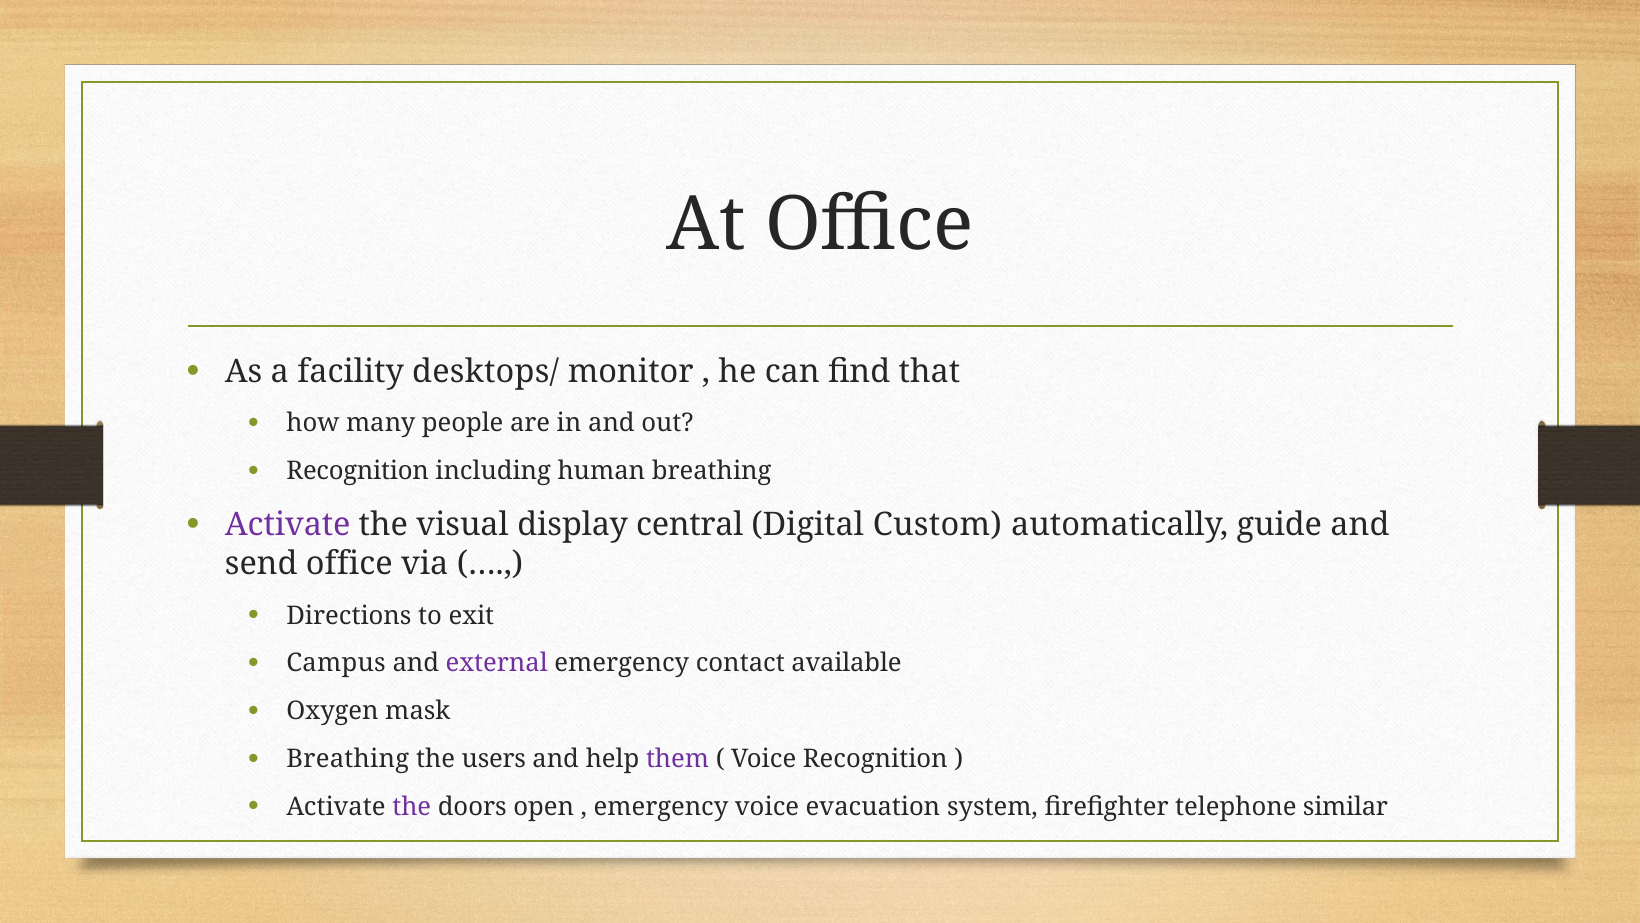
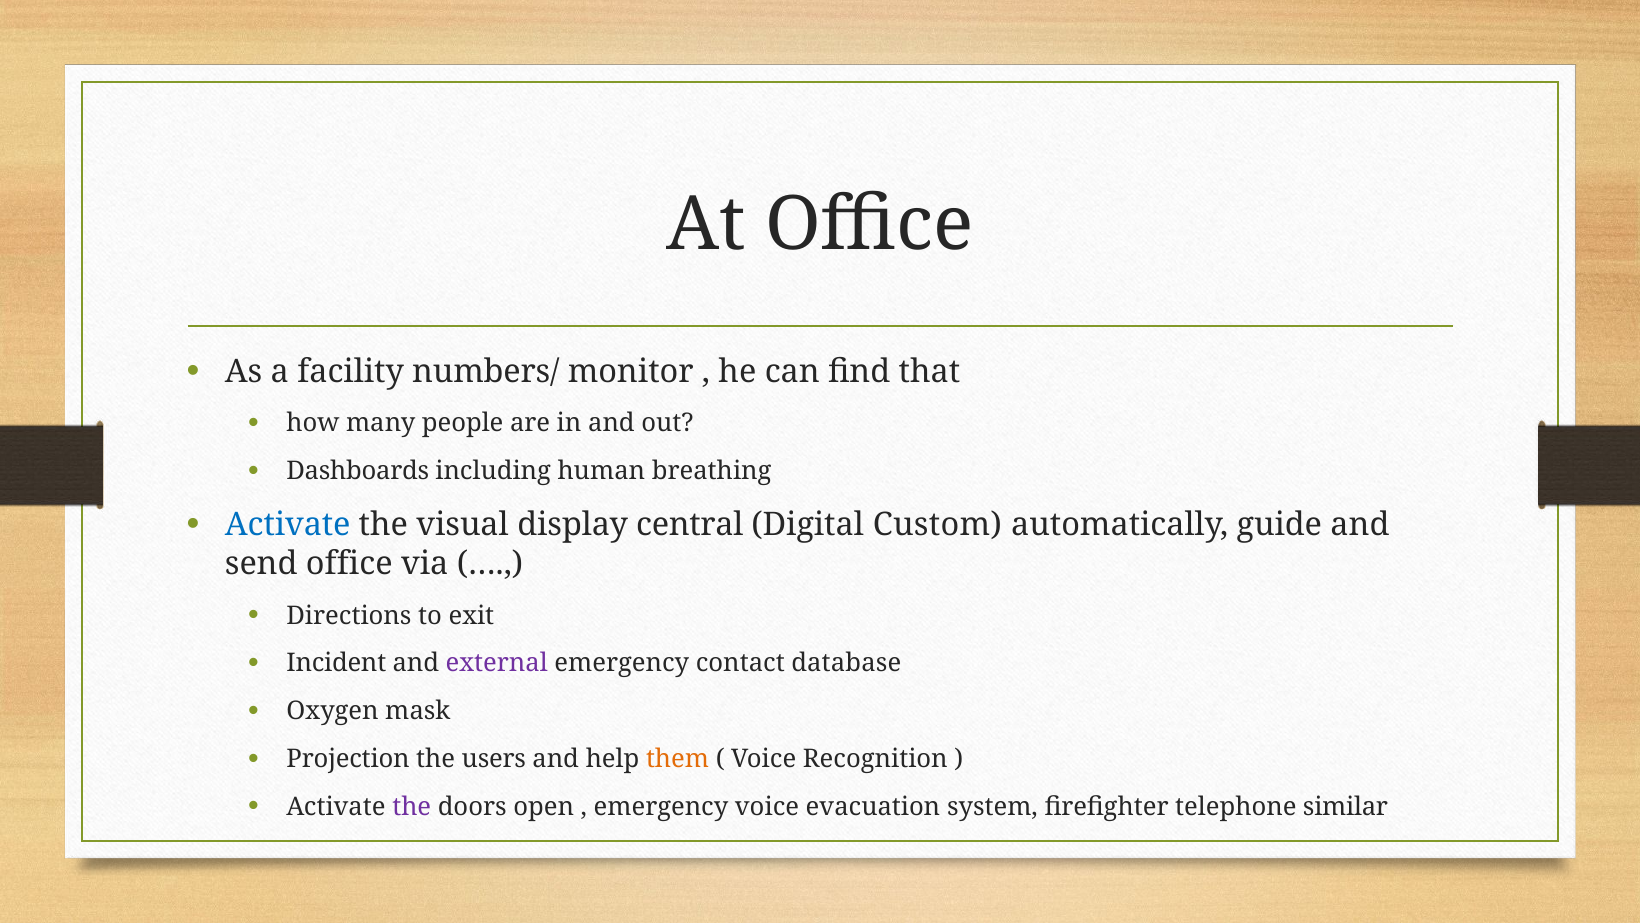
desktops/: desktops/ -> numbers/ (486, 372)
Recognition: Recognition -> Dashboards (358, 471)
Activate colour: purple -> blue (288, 525)
Campus: Campus -> Incident (336, 663)
available: available -> database (846, 663)
Breathing: Breathing -> Projection (348, 759)
them colour: purple -> orange (678, 759)
